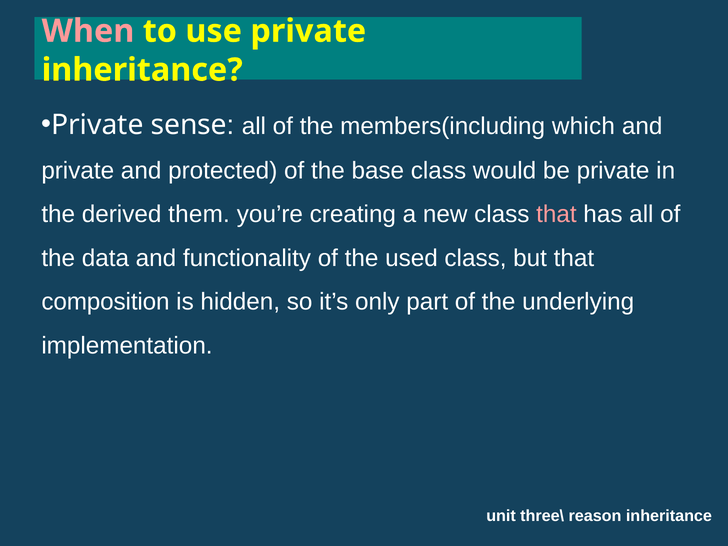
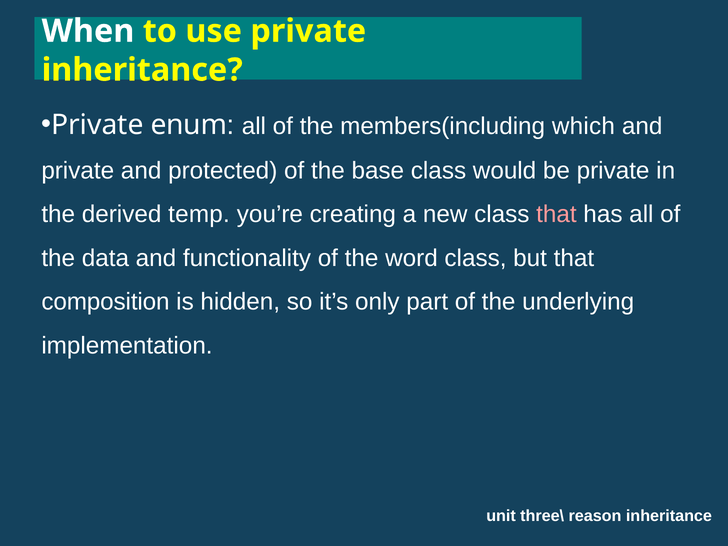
When colour: pink -> white (88, 31)
sense: sense -> enum (189, 125)
them: them -> temp (199, 214)
used: used -> word (411, 258)
